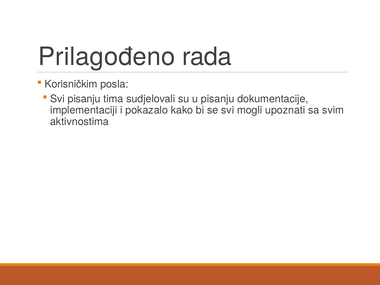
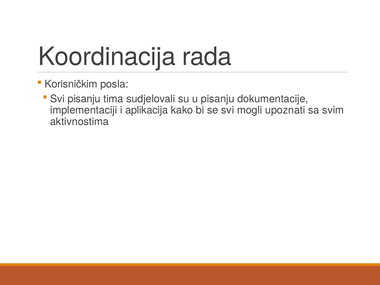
Prilagođeno: Prilagođeno -> Koordinacija (107, 57)
pokazalo: pokazalo -> aplikacija (147, 110)
